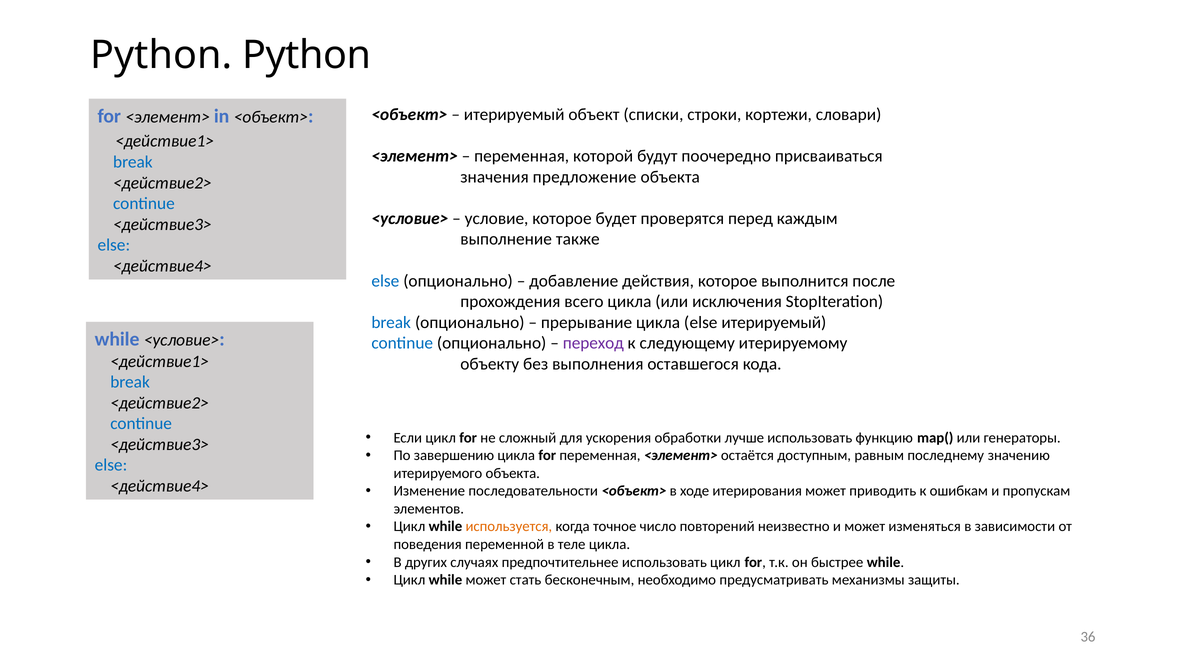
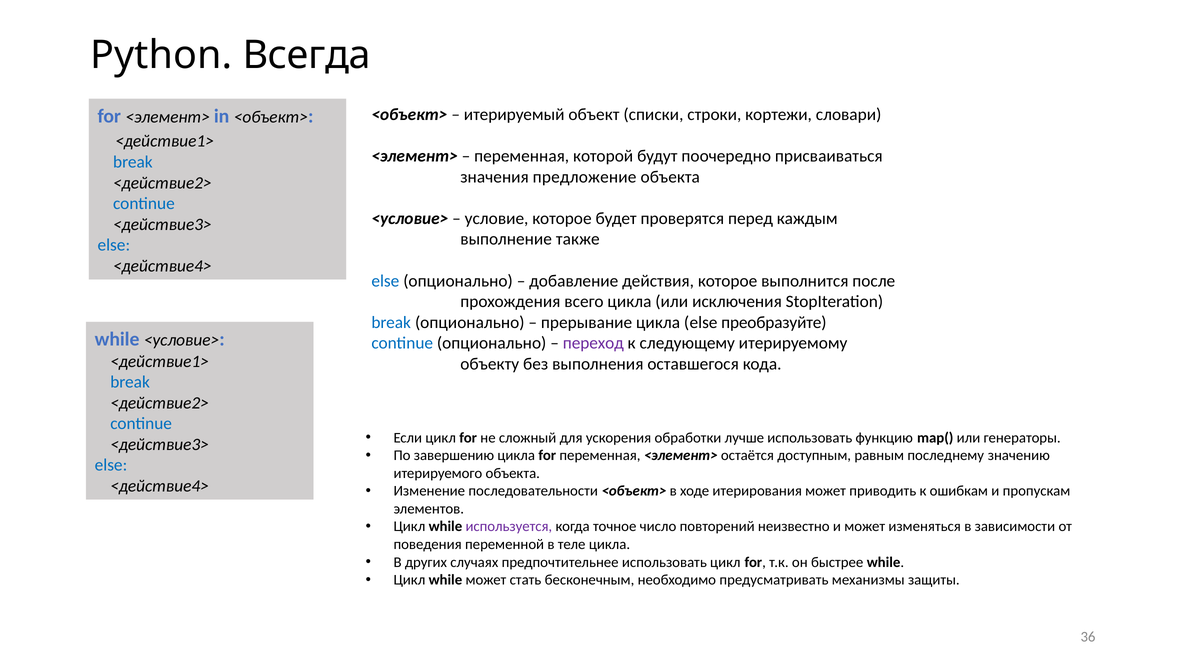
Python Python: Python -> Всегда (307, 55)
else итерируемый: итерируемый -> преобразуйте (774, 322)
используется colour: orange -> purple (509, 527)
